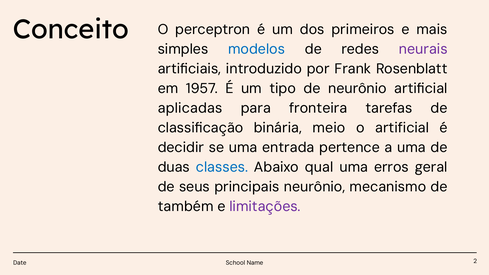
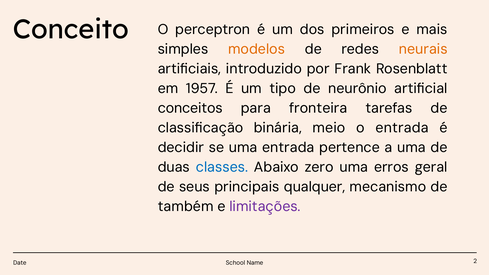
modelos colour: blue -> orange (257, 49)
neurais colour: purple -> orange (423, 49)
aplicadas: aplicadas -> conceitos (190, 108)
o artificial: artificial -> entrada (402, 128)
qual: qual -> zero (319, 167)
principais neurônio: neurônio -> qualquer (315, 187)
